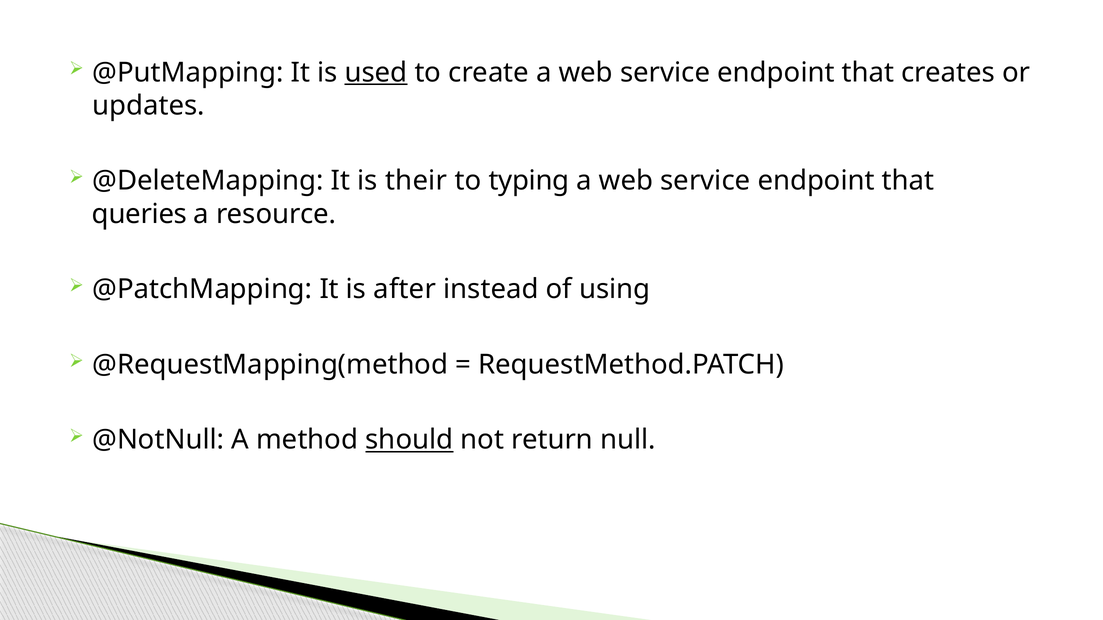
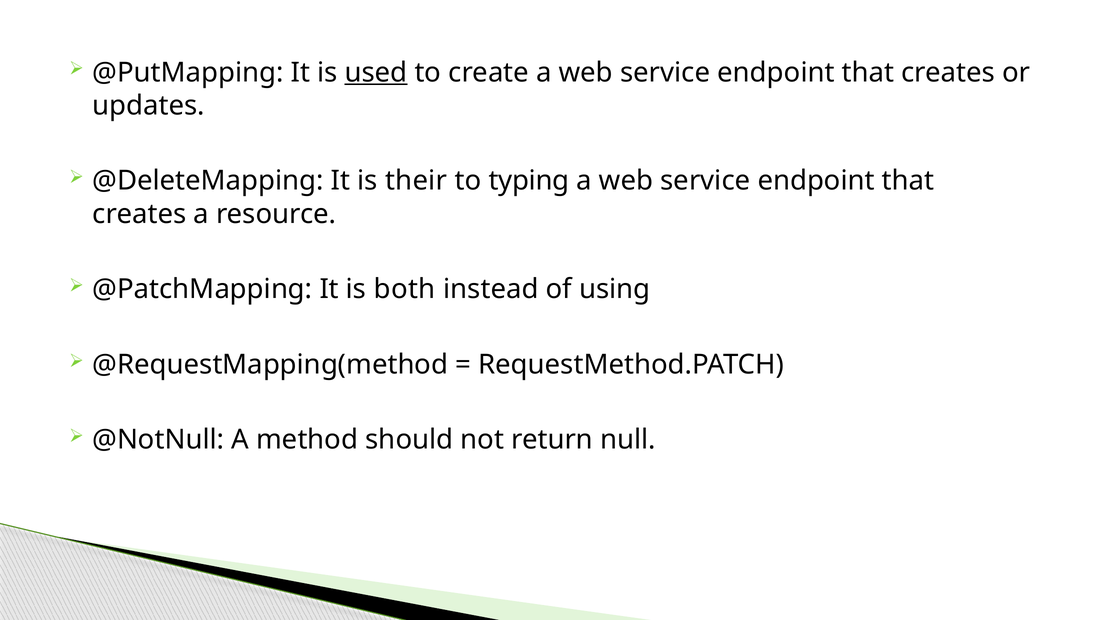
queries: queries -> creates (139, 214)
after: after -> both (405, 289)
should underline: present -> none (409, 440)
